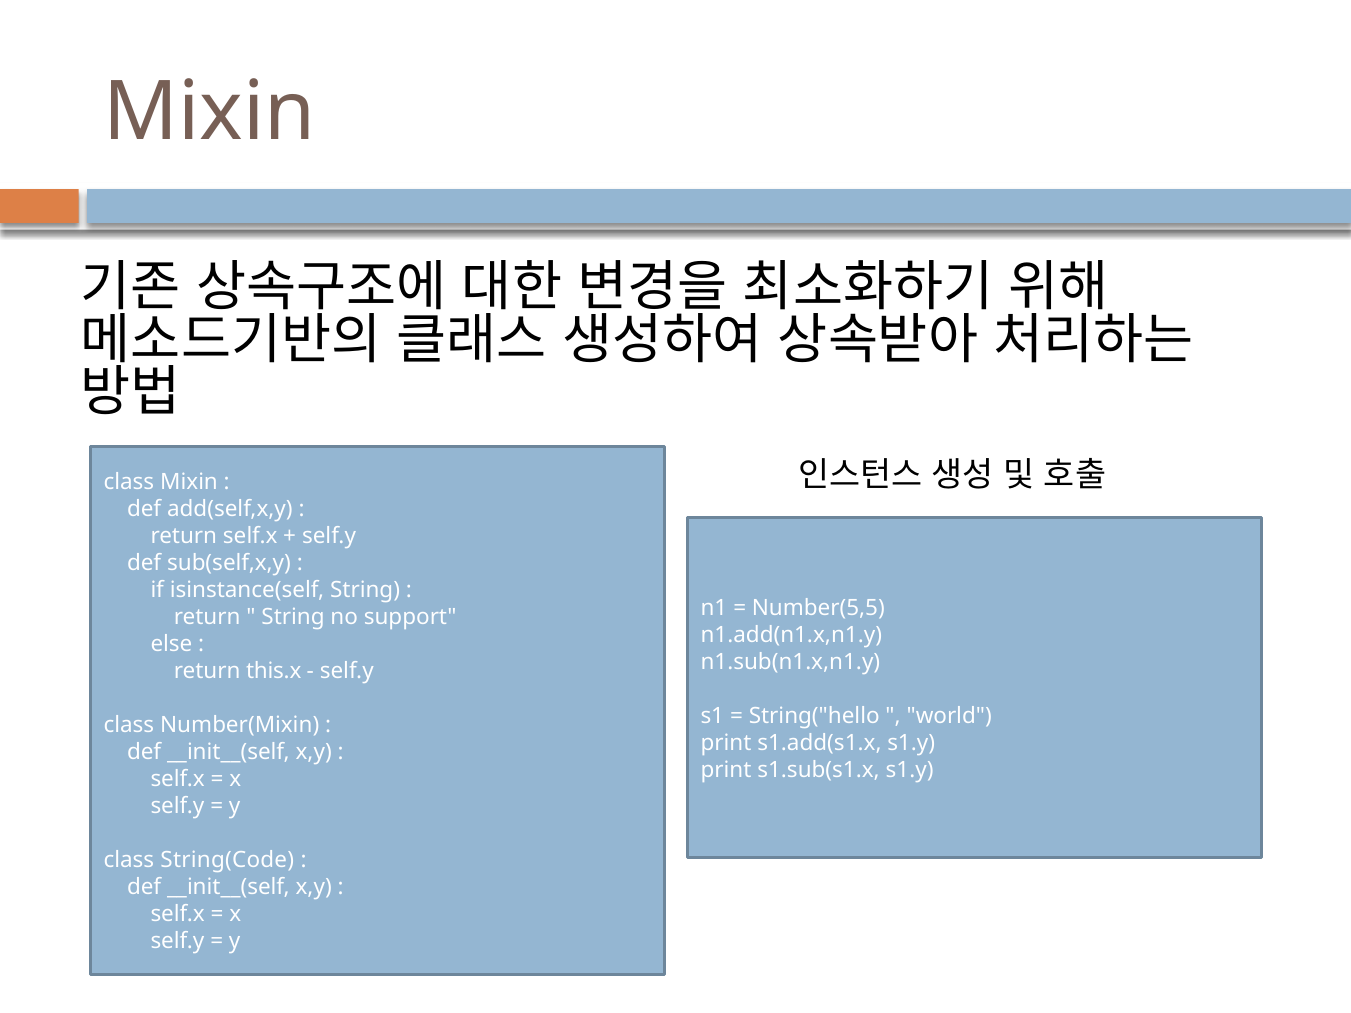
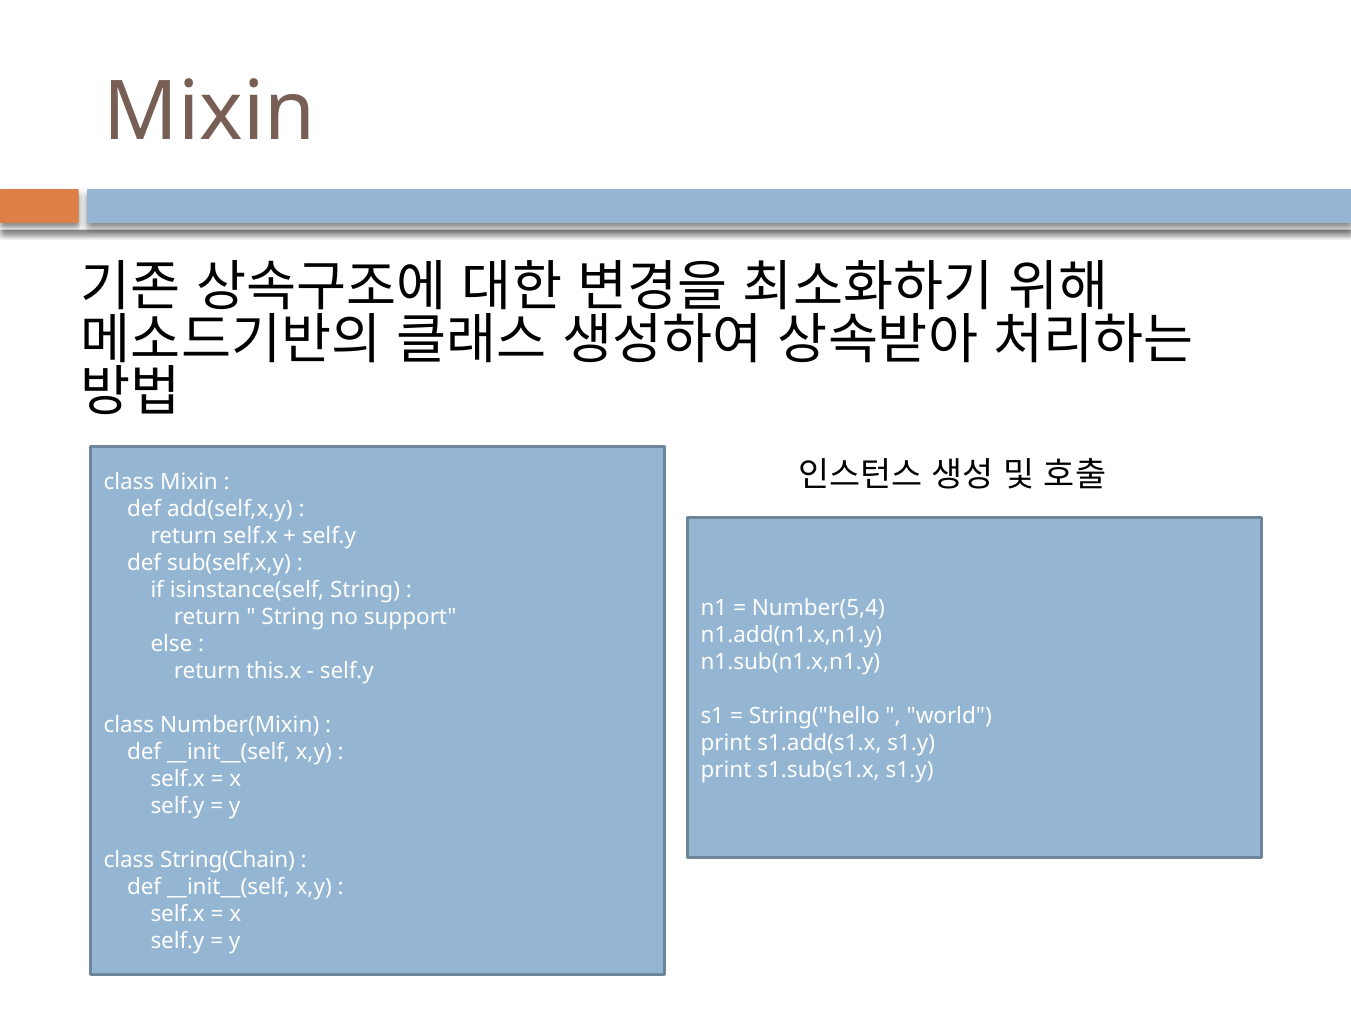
Number(5,5: Number(5,5 -> Number(5,4 (818, 608)
String(Code: String(Code -> String(Chain (228, 861)
